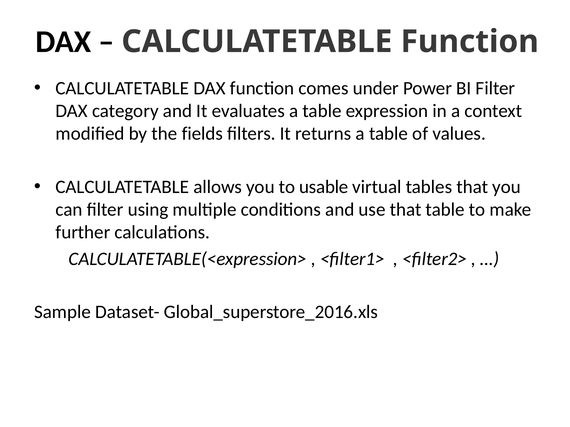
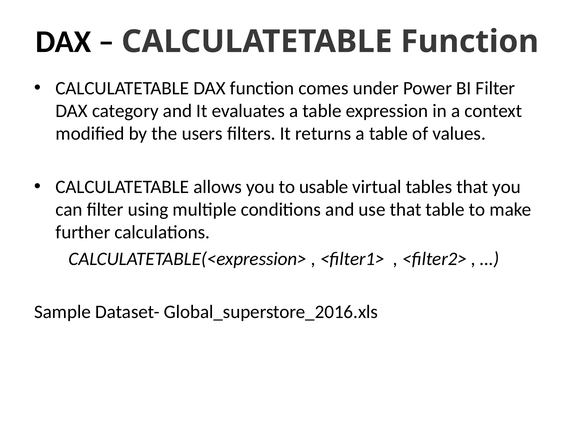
fields: fields -> users (202, 134)
